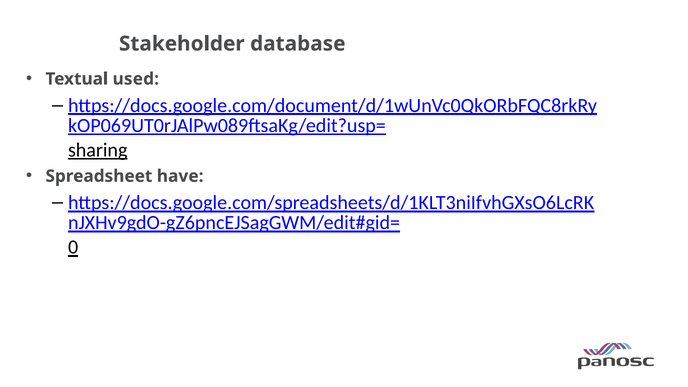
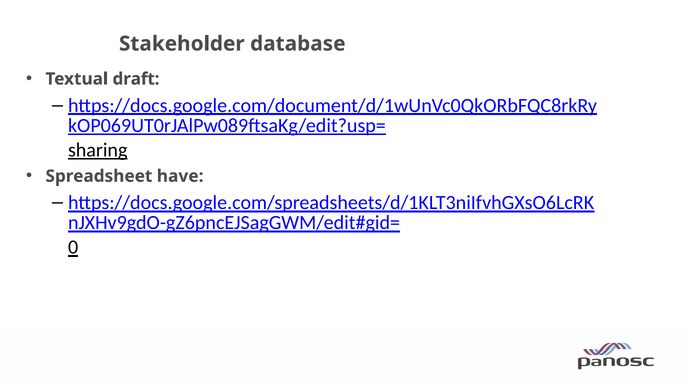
used: used -> draft (136, 79)
